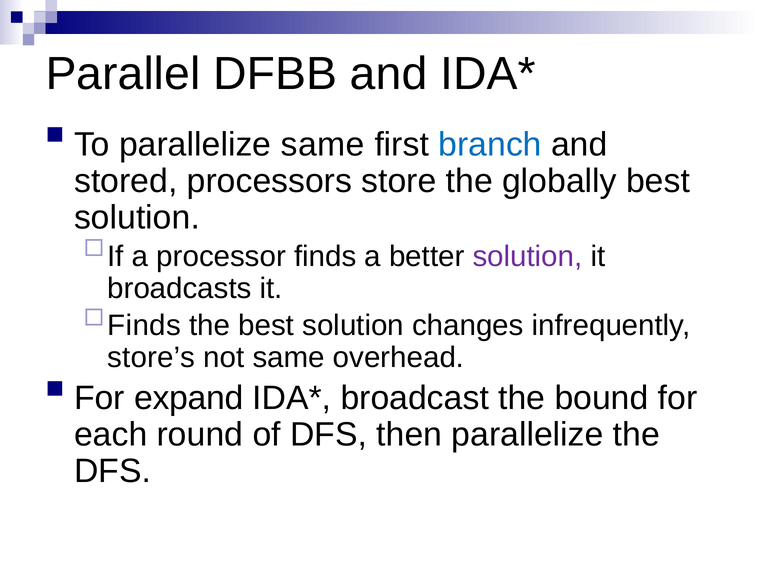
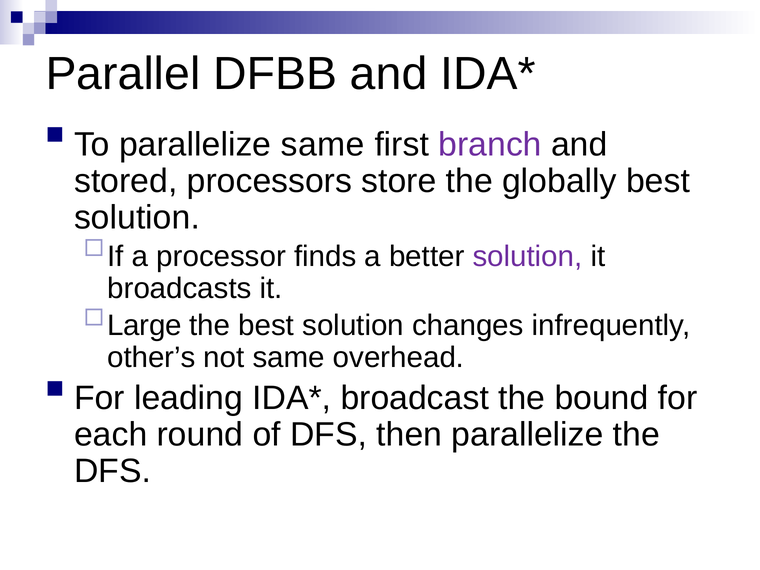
branch colour: blue -> purple (490, 144)
Finds: Finds -> Large (144, 326)
store’s: store’s -> other’s (151, 357)
expand: expand -> leading (189, 398)
